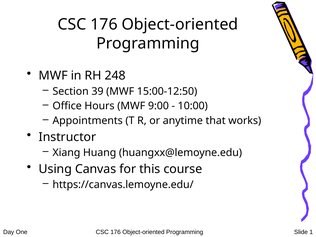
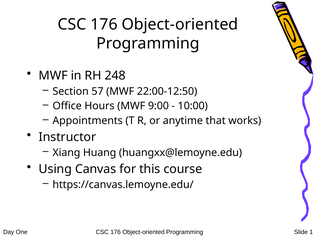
39: 39 -> 57 (97, 91)
15:00-12:50: 15:00-12:50 -> 22:00-12:50 (167, 91)
